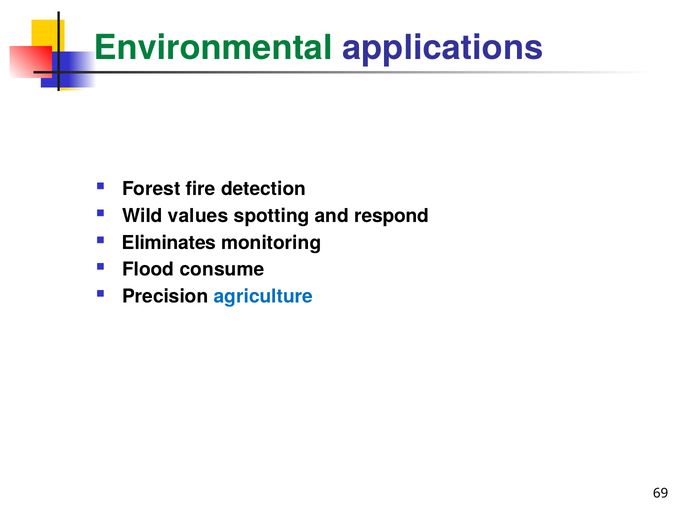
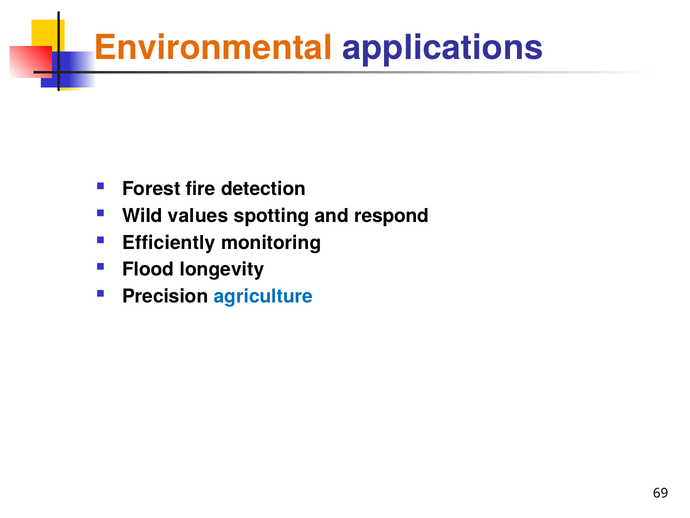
Environmental colour: green -> orange (213, 48)
Eliminates: Eliminates -> Efficiently (169, 242)
consume: consume -> longevity (222, 269)
